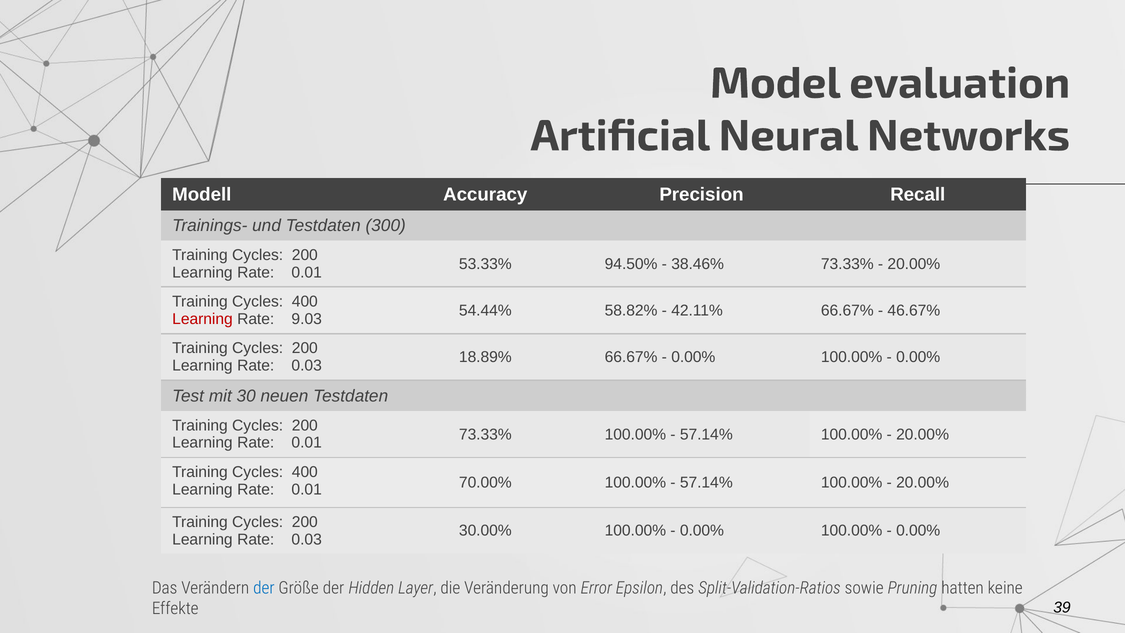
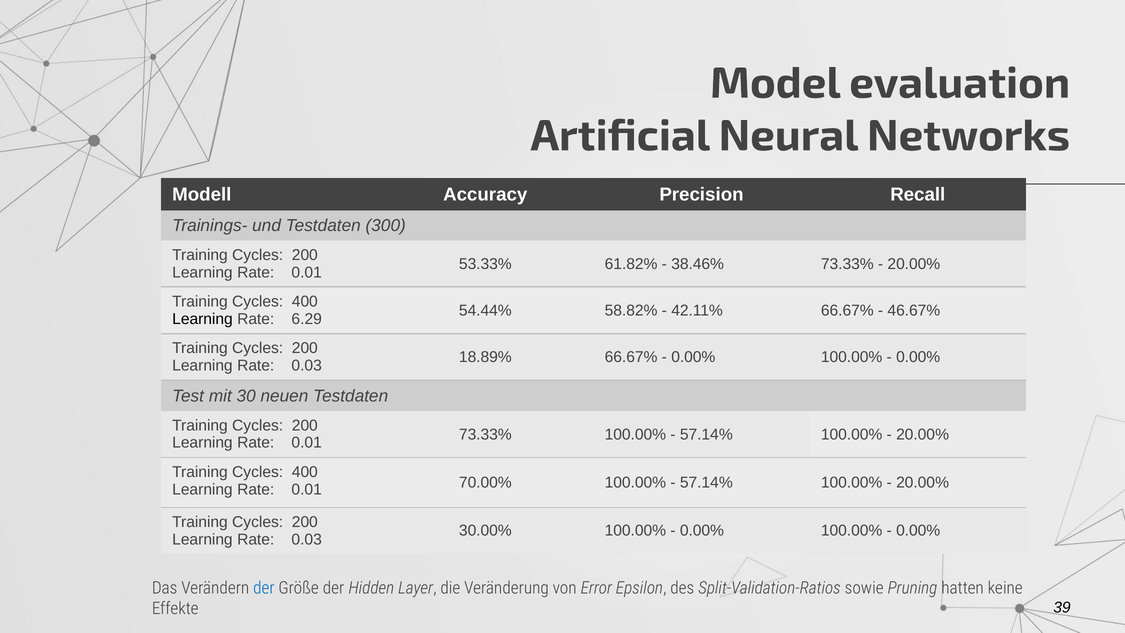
94.50%: 94.50% -> 61.82% (631, 264)
Learning colour: red -> black (202, 319)
9.03: 9.03 -> 6.29 (307, 319)
